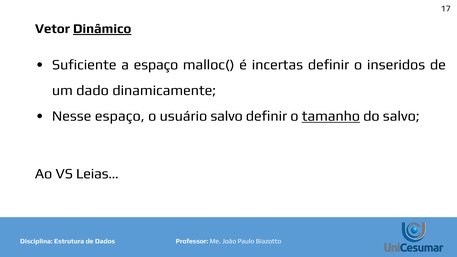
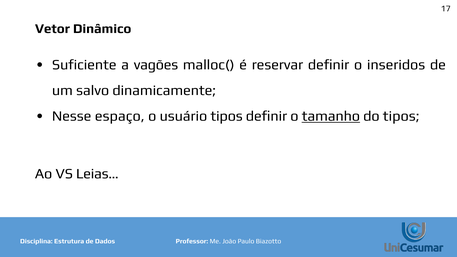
Dinâmico underline: present -> none (102, 29)
a espaço: espaço -> vagões (156, 65)
incertas: incertas -> reservar (277, 65)
dado: dado -> salvo (93, 91)
usuário salvo: salvo -> tipos (227, 116)
do salvo: salvo -> tipos (401, 116)
